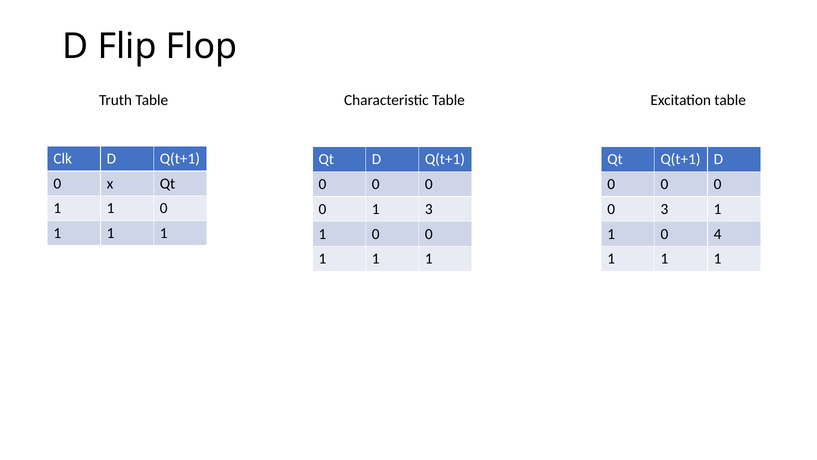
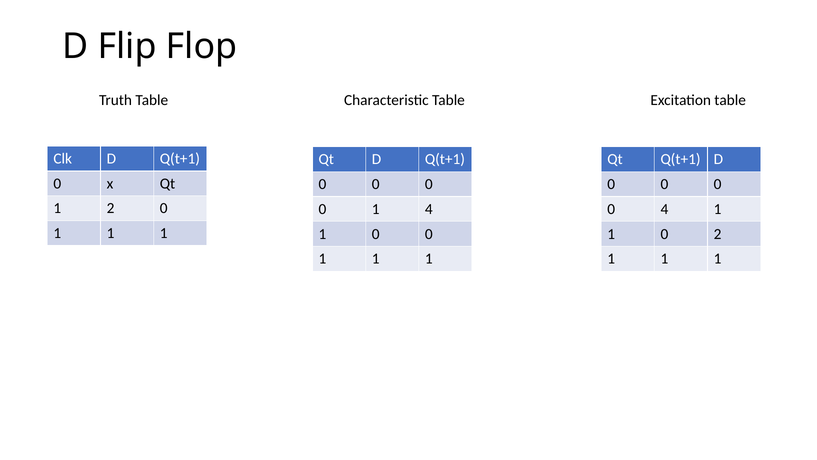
1: 1 -> 2 (111, 208)
1 3: 3 -> 4 (429, 209)
0 3: 3 -> 4 (664, 209)
0 4: 4 -> 2 (718, 234)
